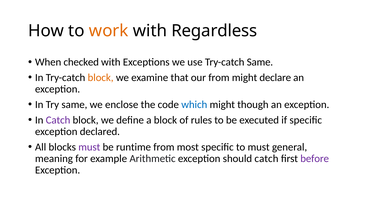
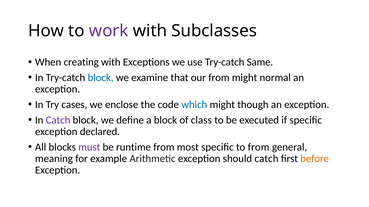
work colour: orange -> purple (109, 31)
Regardless: Regardless -> Subclasses (214, 31)
checked: checked -> creating (81, 62)
block colour: orange -> blue (101, 78)
declare: declare -> normal (275, 78)
Try same: same -> cases (74, 105)
rules: rules -> class (201, 120)
to must: must -> from (259, 147)
before colour: purple -> orange (315, 159)
